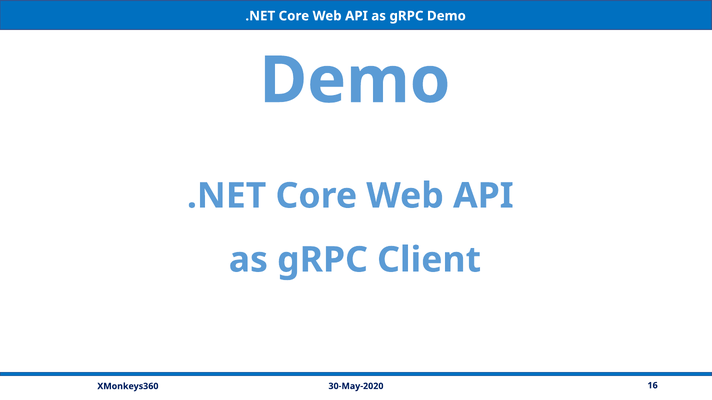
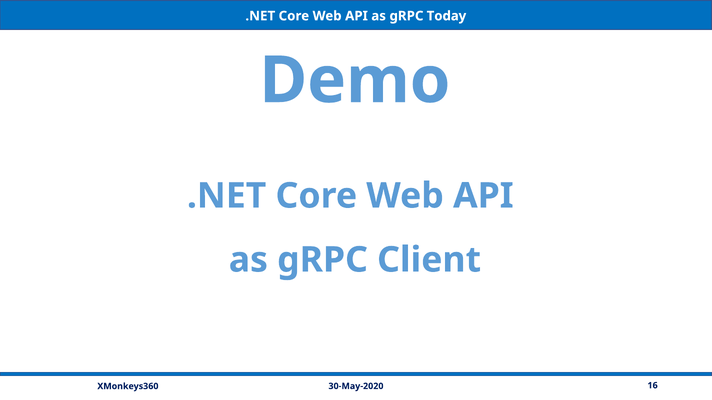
gRPC Demo: Demo -> Today (446, 16)
